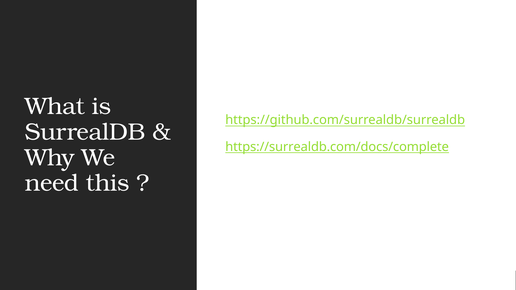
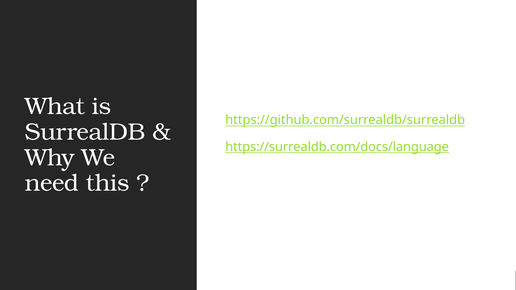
https://surrealdb.com/docs/complete: https://surrealdb.com/docs/complete -> https://surrealdb.com/docs/language (337, 147)
